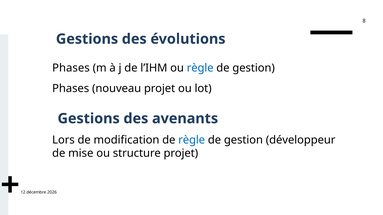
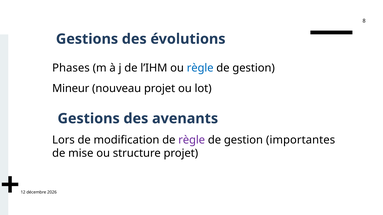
Phases: Phases -> Mineur (71, 89)
règle colour: blue -> purple (192, 140)
développeur: développeur -> importantes (301, 140)
